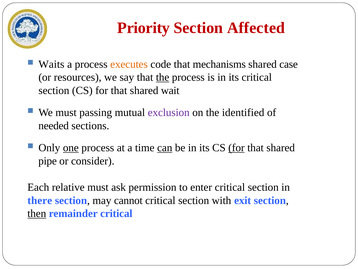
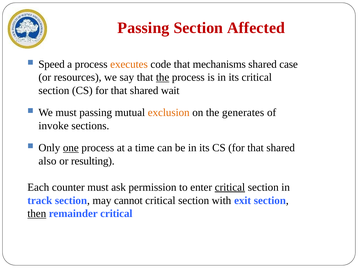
Priority: Priority -> Passing (143, 28)
Waits: Waits -> Speed (52, 64)
exclusion colour: purple -> orange (169, 112)
identified: identified -> generates (243, 112)
needed: needed -> invoke (54, 125)
can underline: present -> none (165, 148)
for underline: present -> none (236, 148)
pipe: pipe -> also (47, 161)
consider: consider -> resulting (93, 161)
relative: relative -> counter (68, 187)
critical underline: none -> present (230, 187)
there: there -> track (40, 200)
